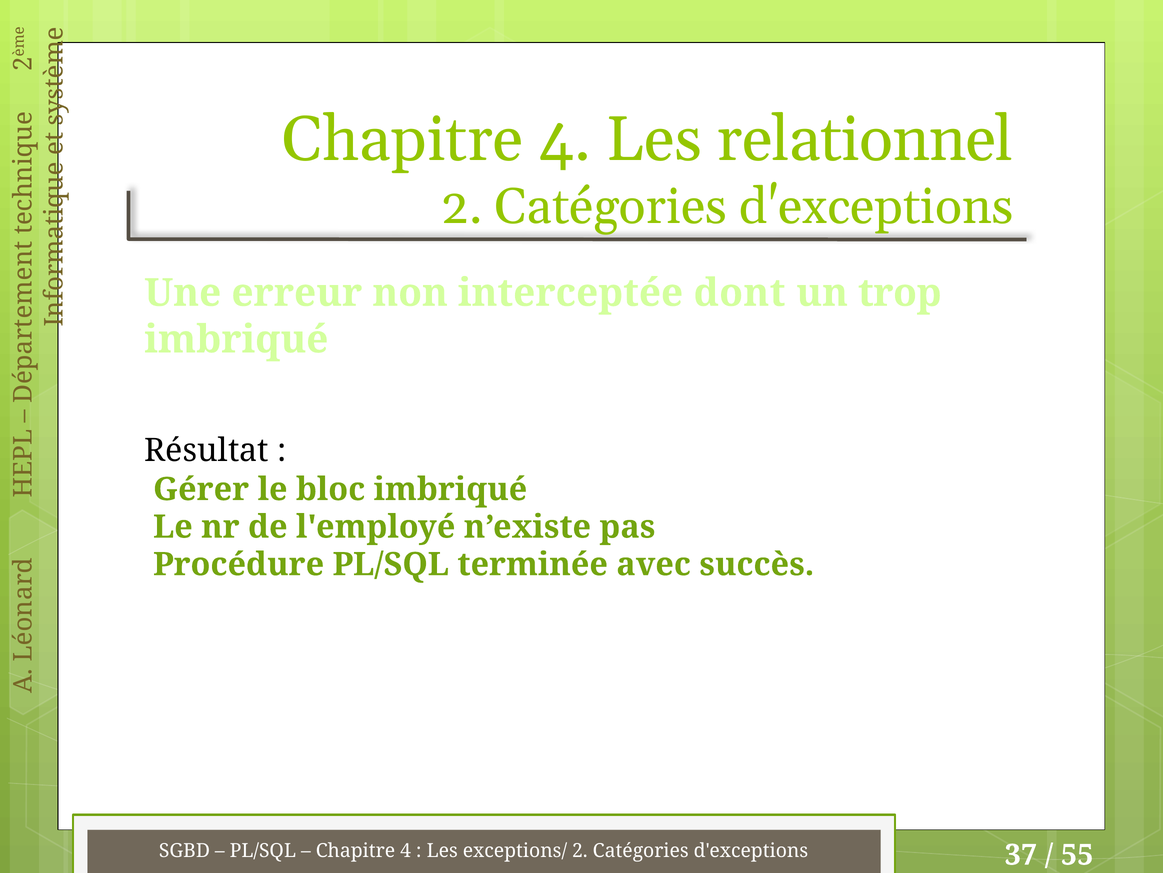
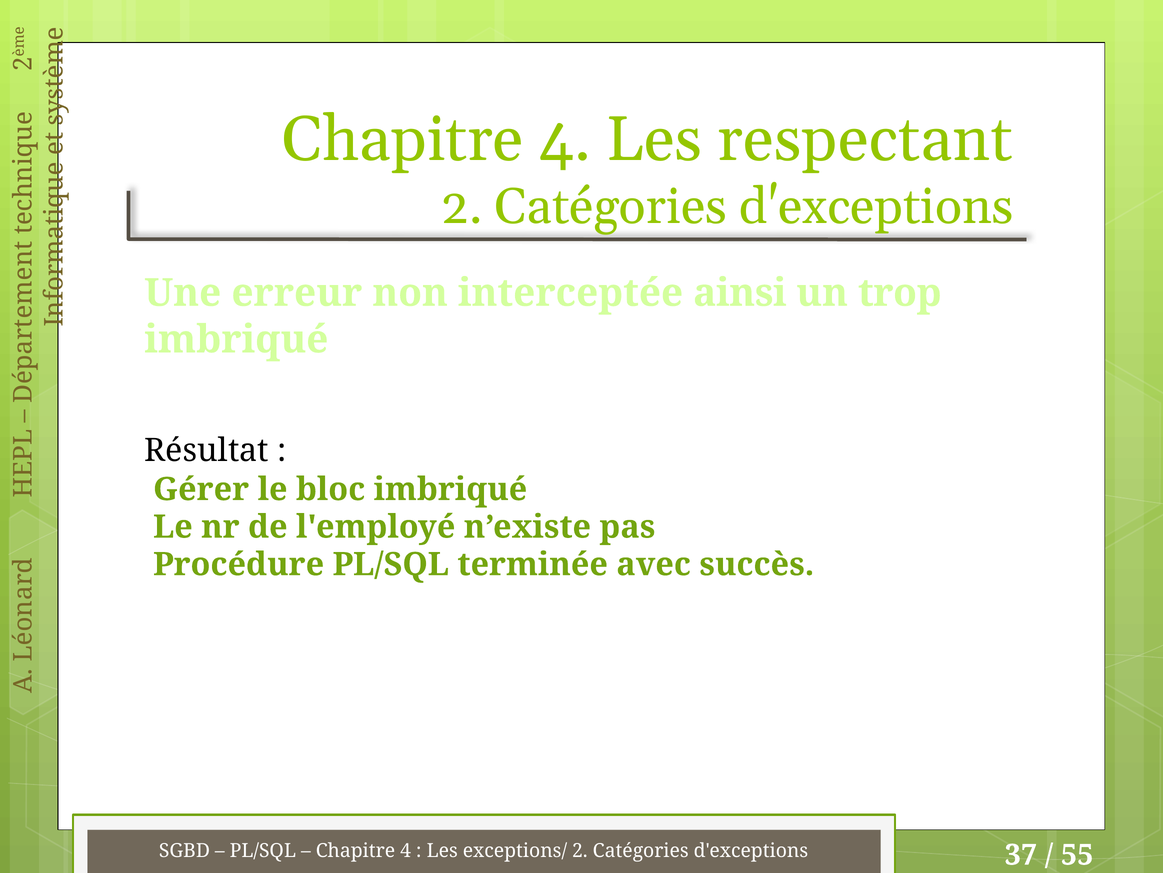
relationnel: relationnel -> respectant (865, 140)
dont: dont -> ainsi (740, 293)
